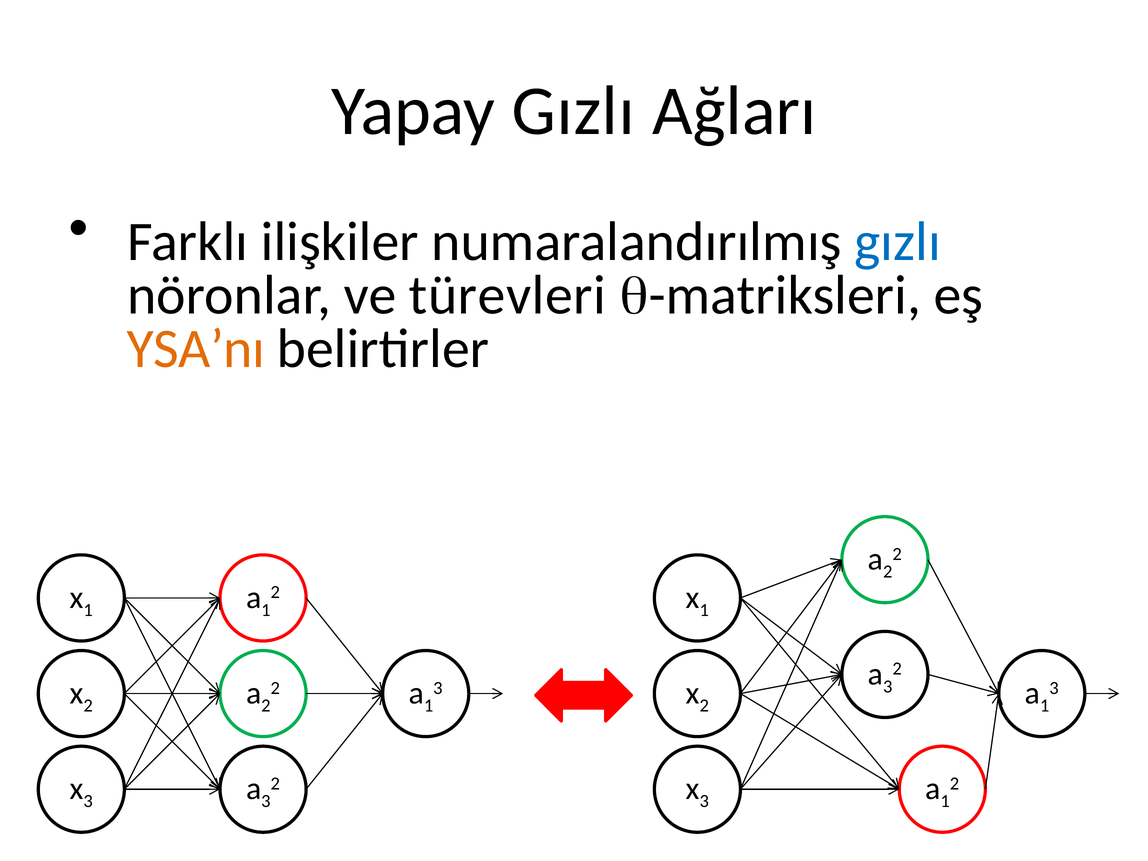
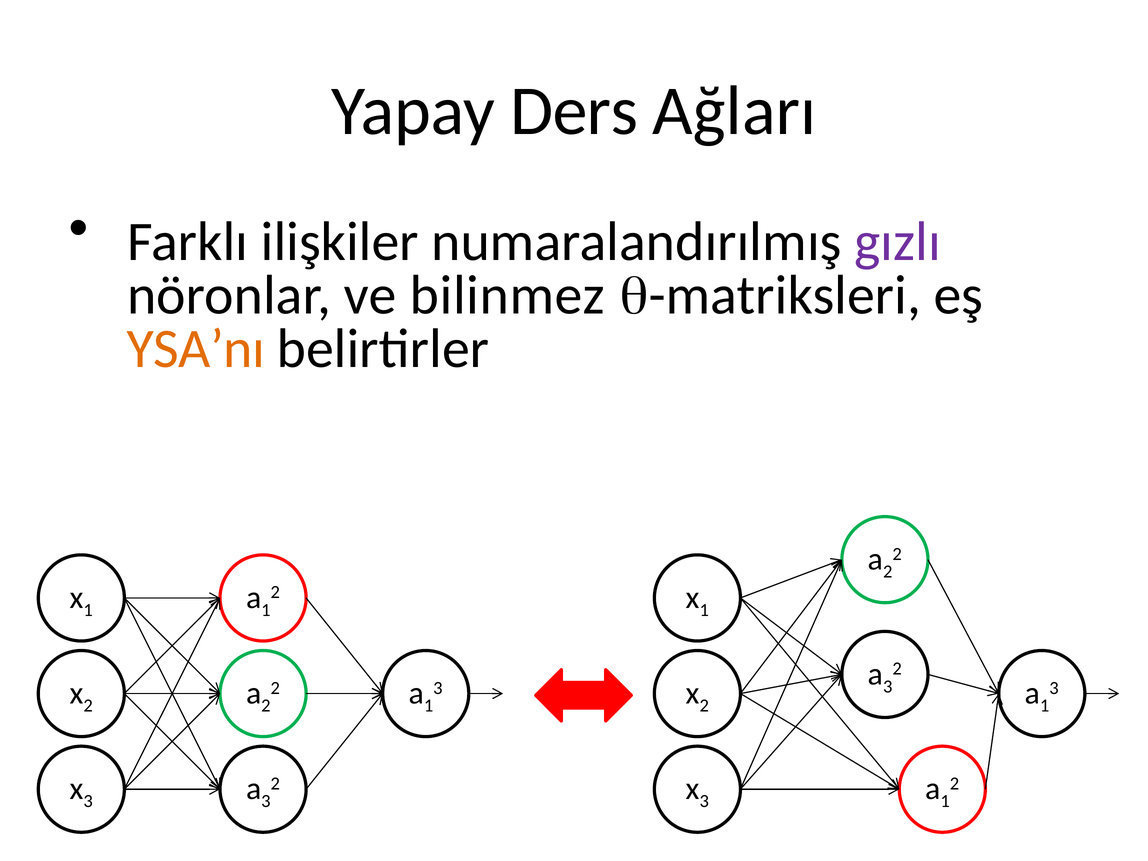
Yapay Gızlı: Gızlı -> Ders (574, 111)
gızlı colour: blue -> purple (898, 242)
türevleri: türevleri -> bilinmez (507, 295)
